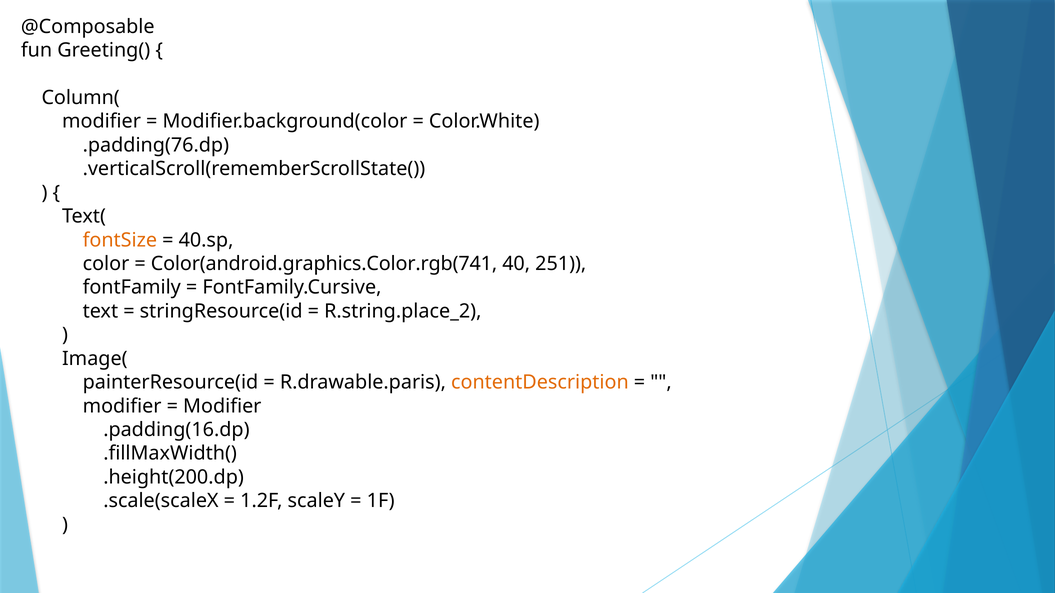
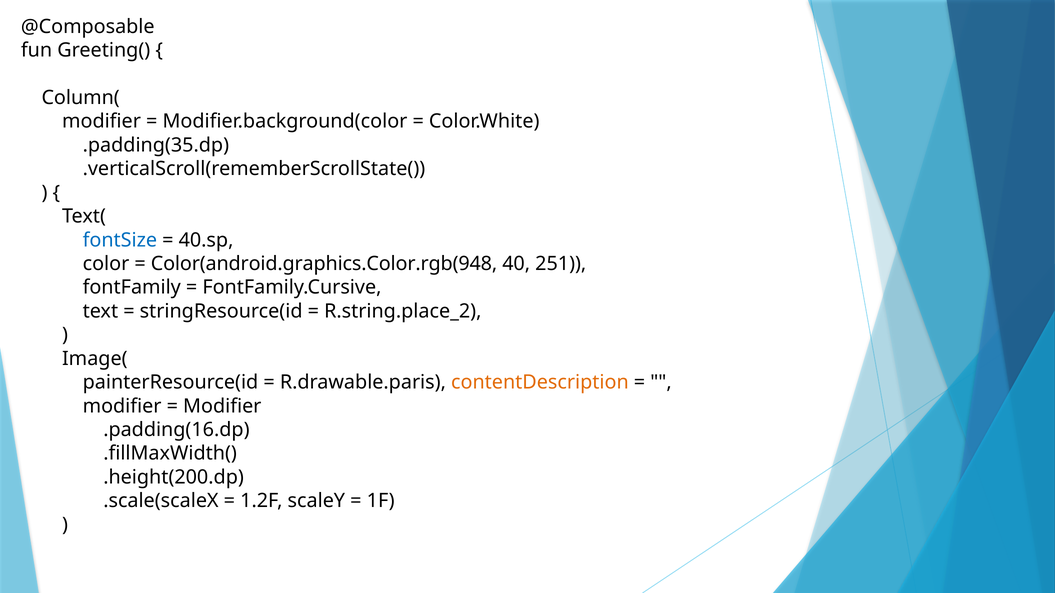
.padding(76.dp: .padding(76.dp -> .padding(35.dp (156, 145)
fontSize colour: orange -> blue (120, 240)
Color(android.graphics.Color.rgb(741: Color(android.graphics.Color.rgb(741 -> Color(android.graphics.Color.rgb(948 (324, 264)
